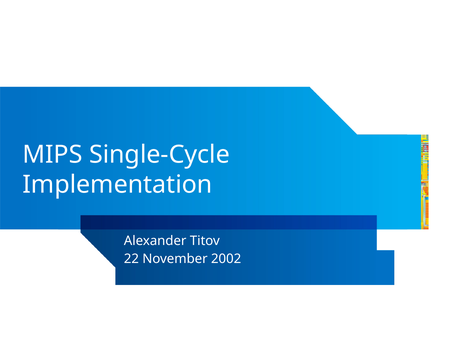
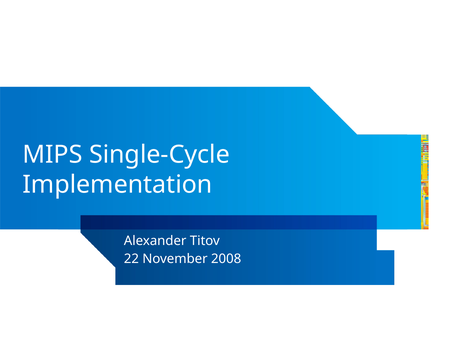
2002: 2002 -> 2008 (226, 259)
